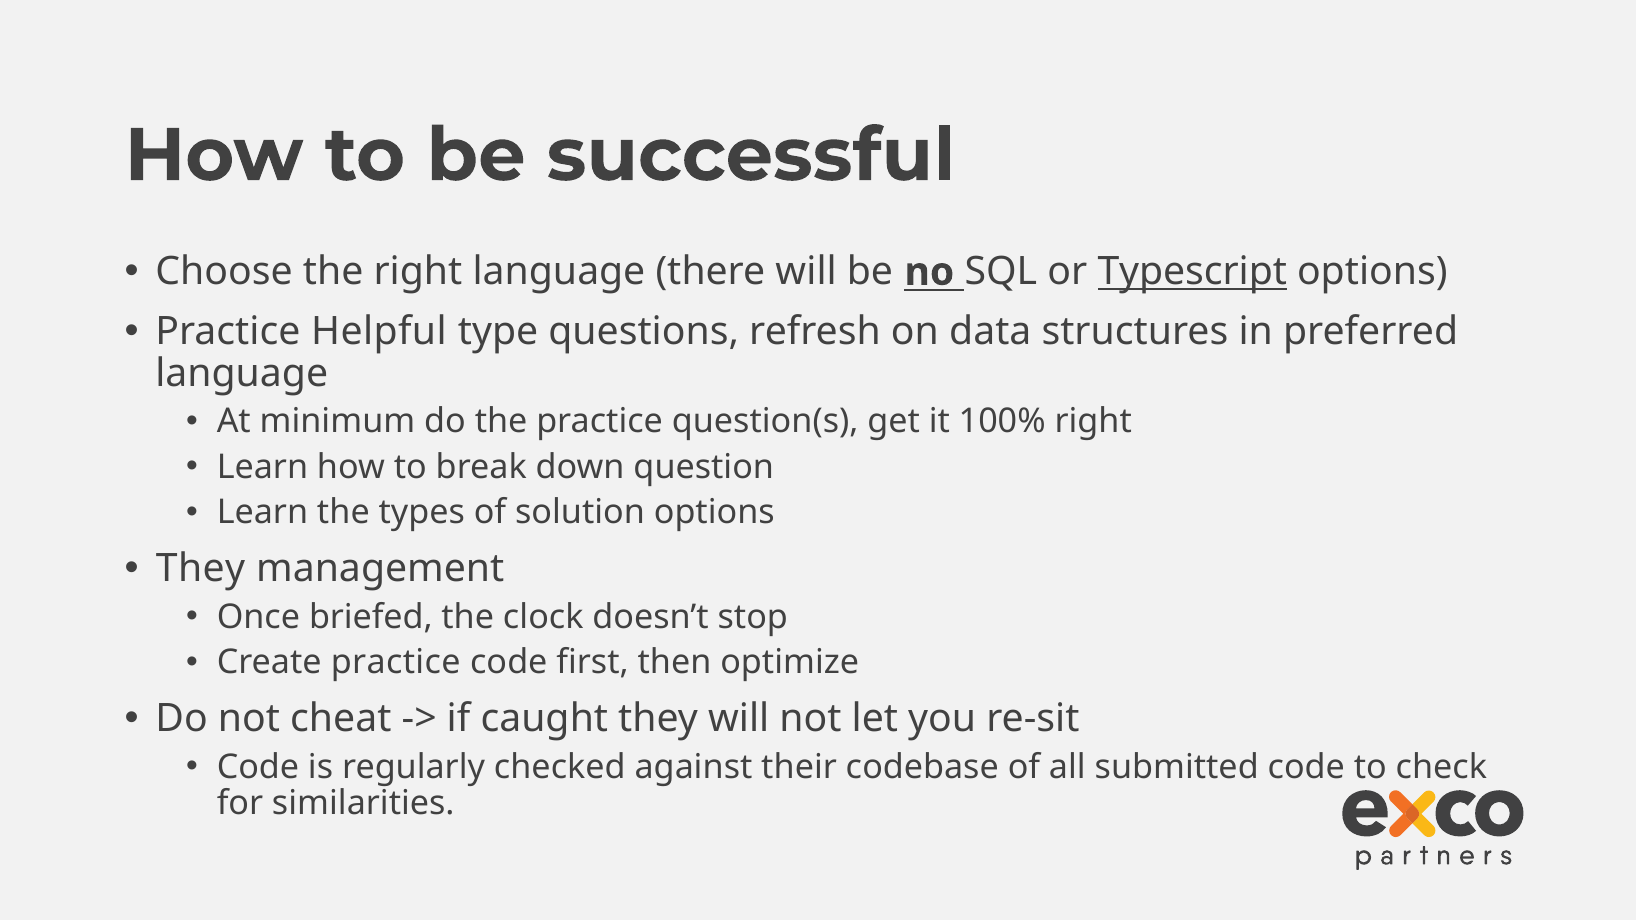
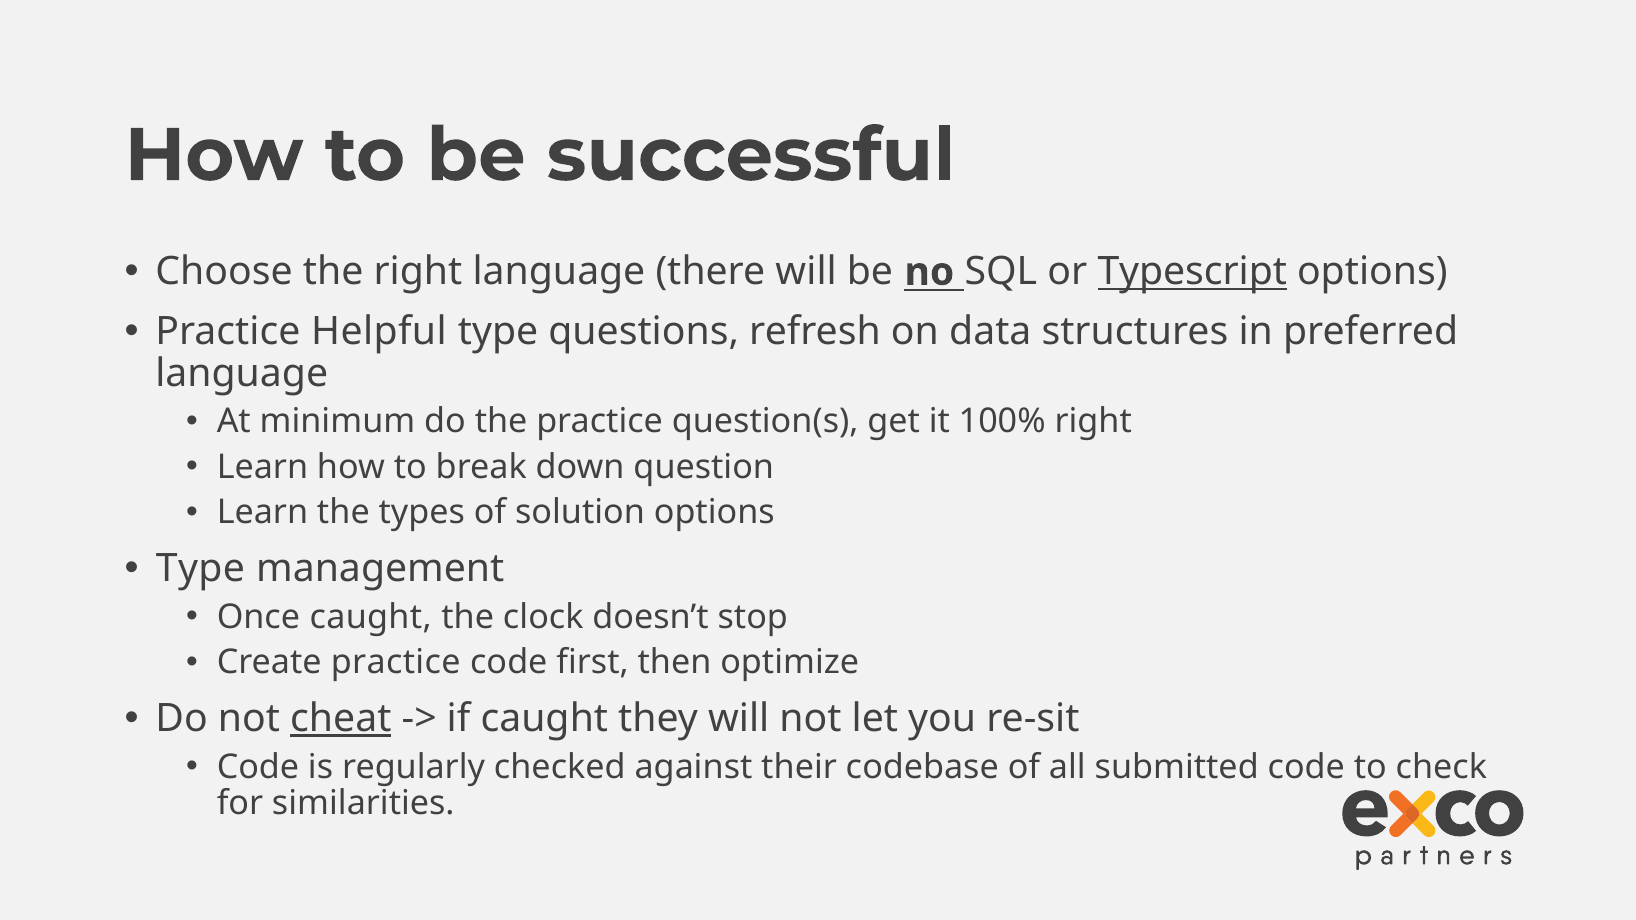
They: They -> Type (200, 569)
Once briefed: briefed -> caught (371, 617)
cheat underline: none -> present (341, 719)
